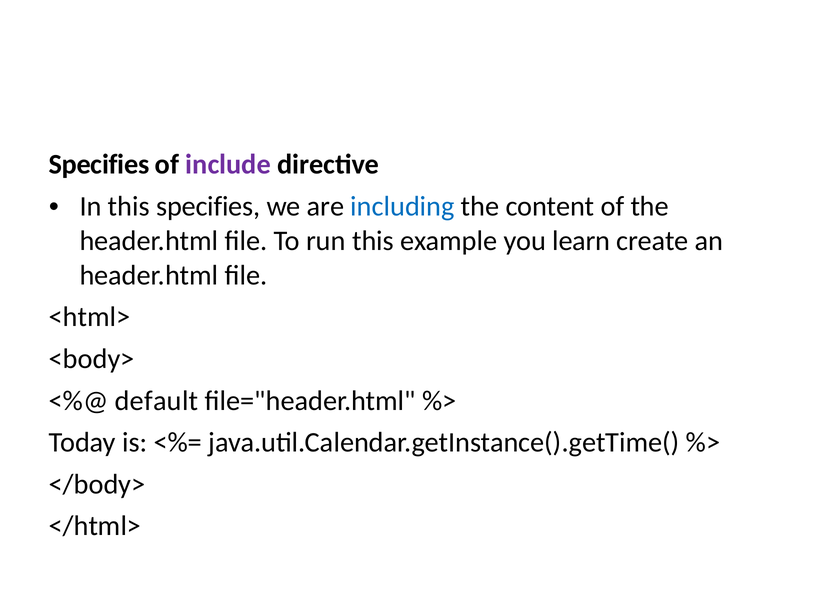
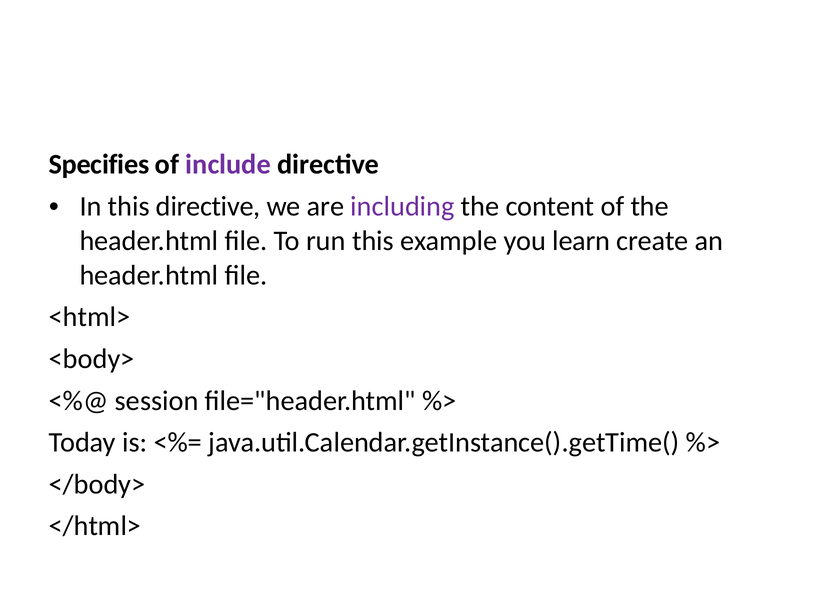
this specifies: specifies -> directive (208, 206)
including colour: blue -> purple (402, 206)
default: default -> session (157, 401)
